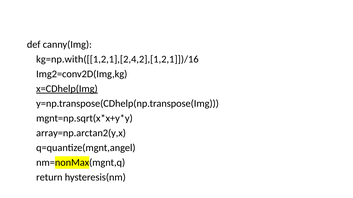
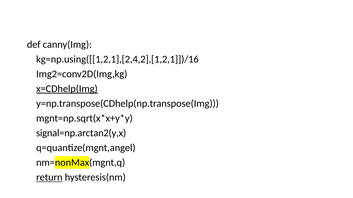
kg=np.with([[1,2,1],[2,4,2],[1,2,1]])/16: kg=np.with([[1,2,1],[2,4,2],[1,2,1]])/16 -> kg=np.using([[1,2,1],[2,4,2],[1,2,1]])/16 (117, 59)
array=np.arctan2(y,x: array=np.arctan2(y,x -> signal=np.arctan2(y,x (81, 133)
return underline: none -> present (49, 178)
